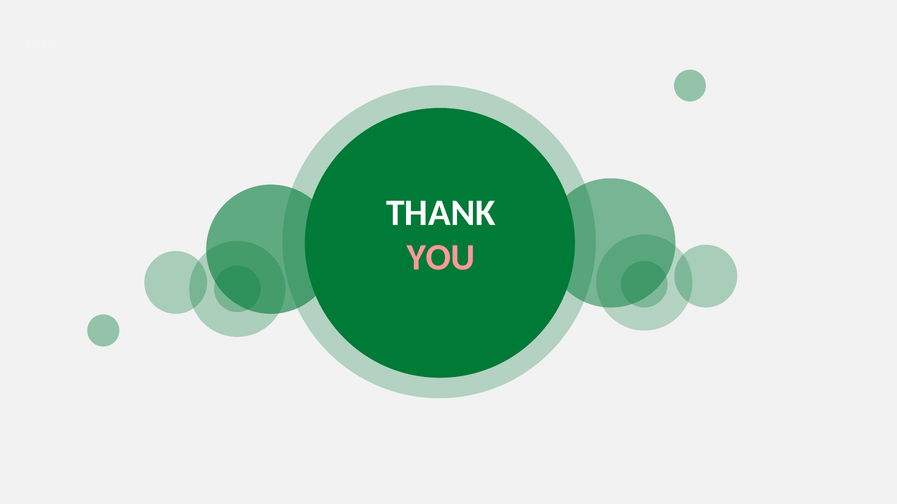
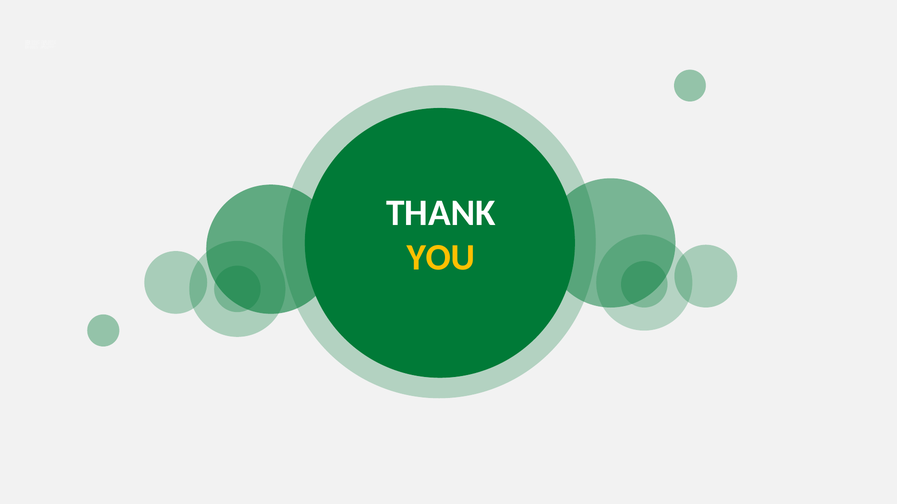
YOU colour: pink -> yellow (441, 258)
